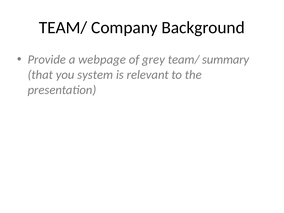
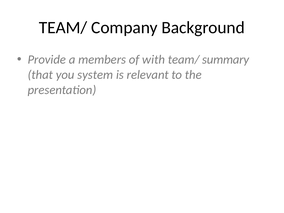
webpage: webpage -> members (102, 60)
grey: grey -> with (154, 60)
